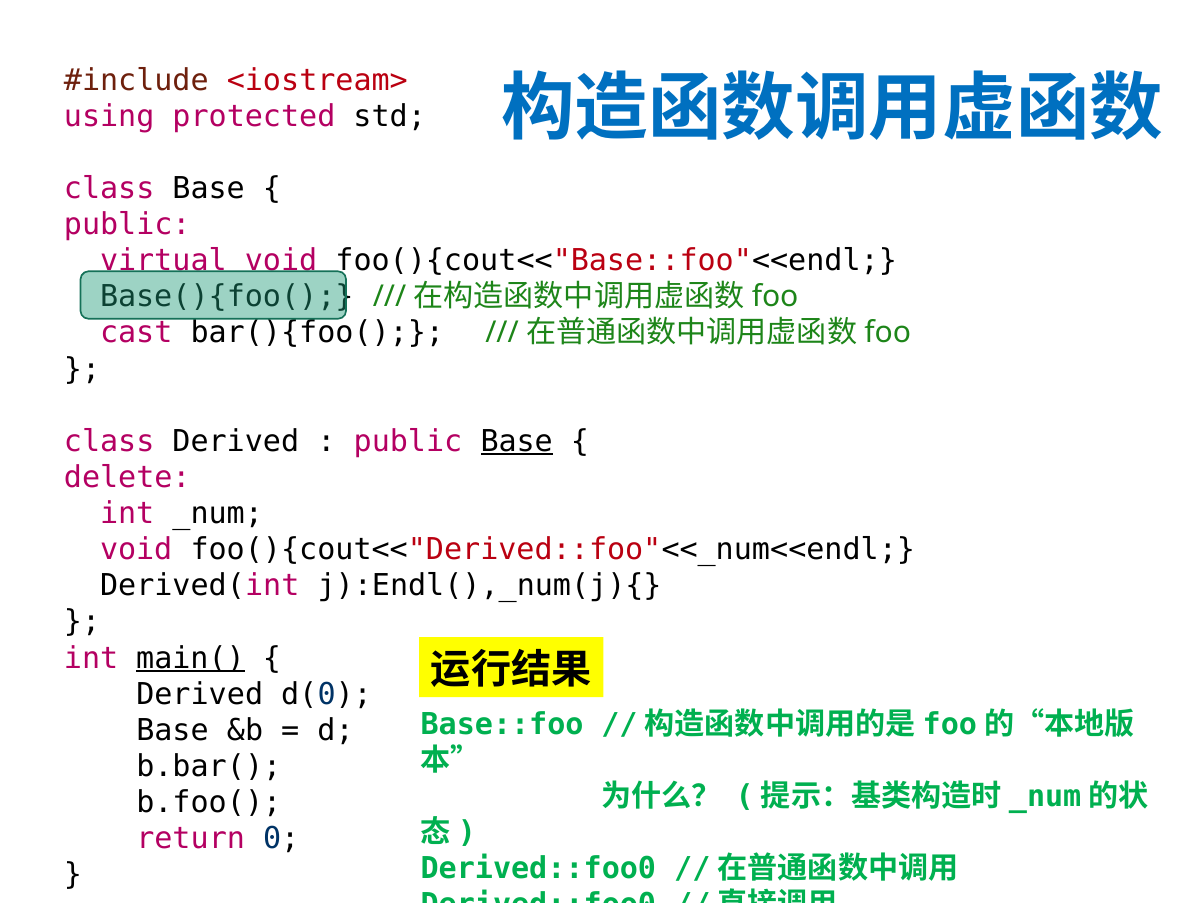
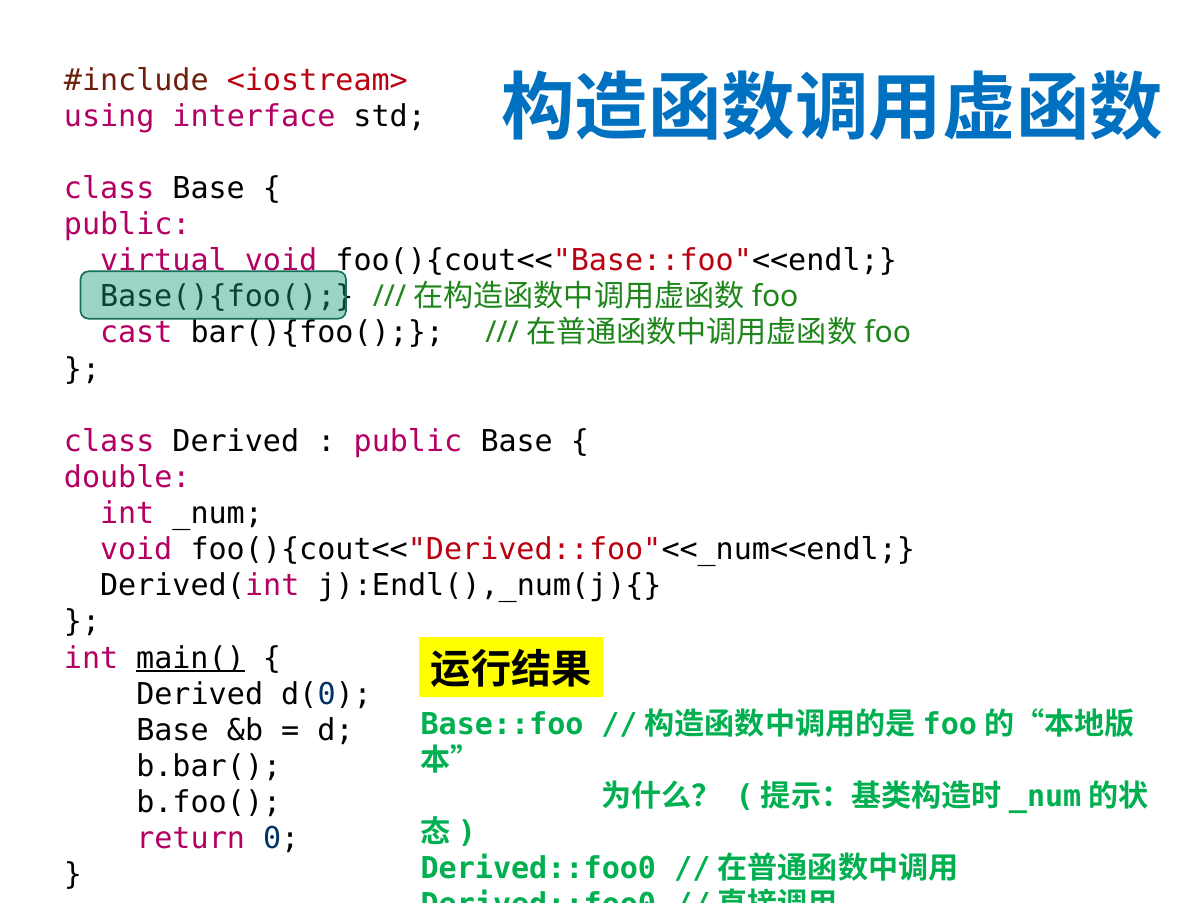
protected: protected -> interface (254, 116)
Base underline: present -> none (517, 441)
delete: delete -> double (127, 477)
